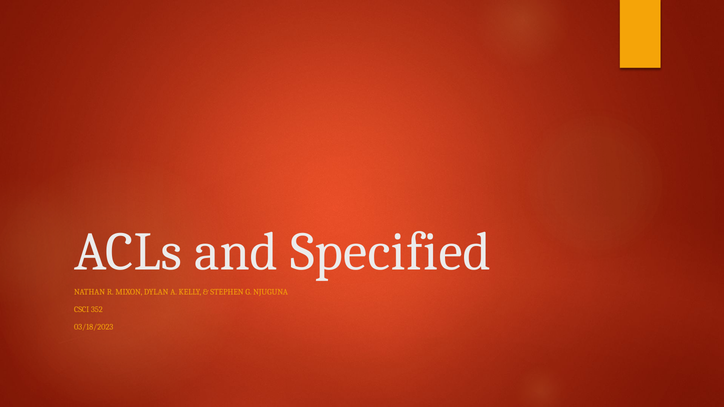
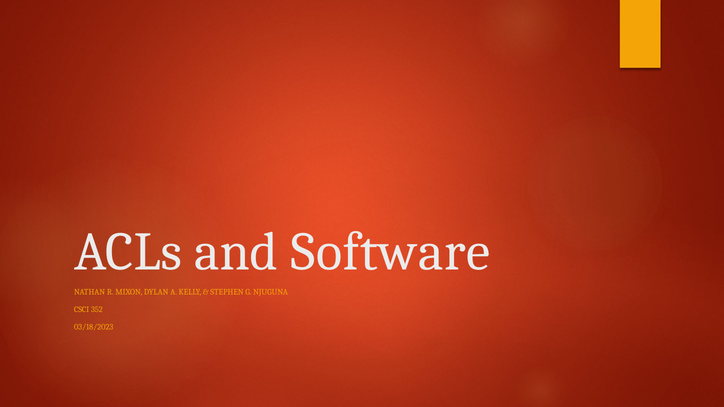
Specified: Specified -> Software (390, 252)
